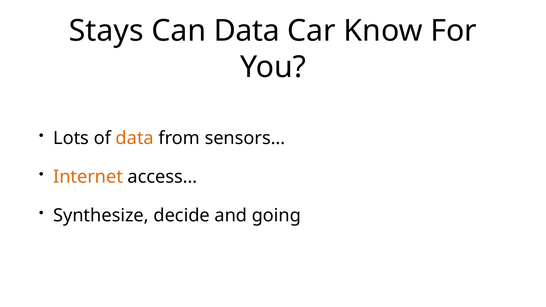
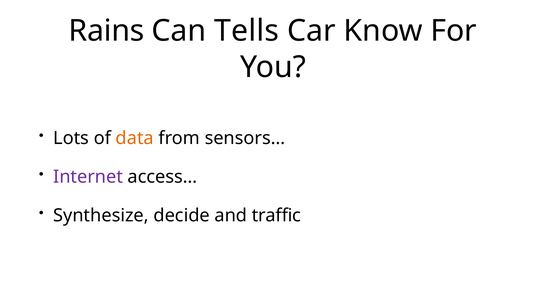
Stays: Stays -> Rains (106, 31)
Can Data: Data -> Tells (247, 31)
Internet colour: orange -> purple (88, 177)
going: going -> traffic (276, 215)
